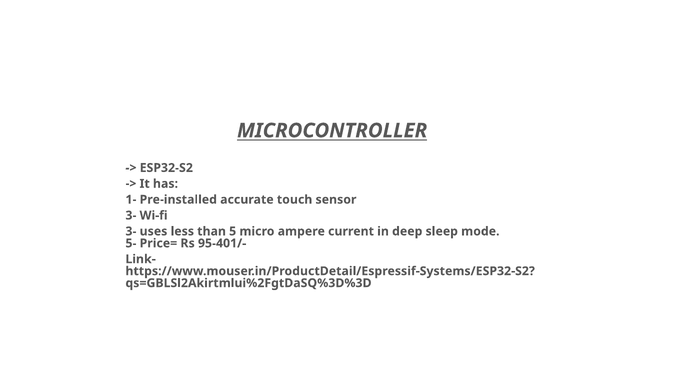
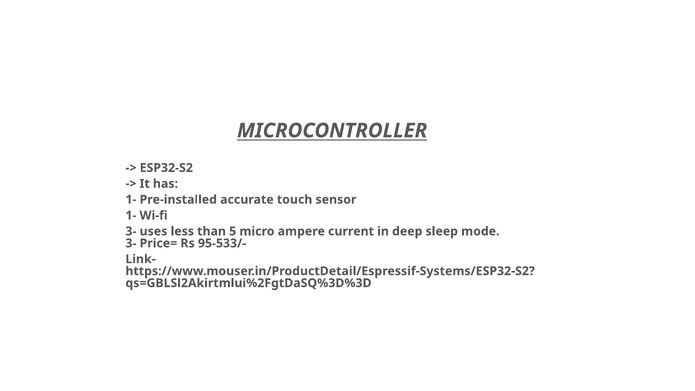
3-: 3- -> 1- (131, 215)
5-: 5- -> 3- (131, 243)
95-401/-: 95-401/- -> 95-533/- (222, 243)
